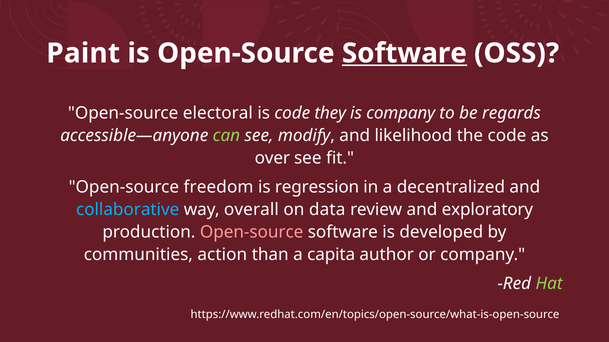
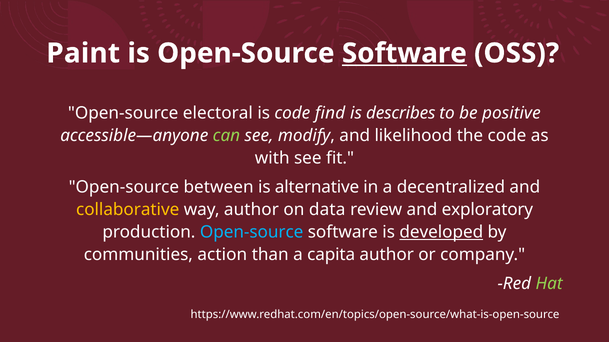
they: they -> find (330, 113)
is company: company -> describes (401, 113)
regards: regards -> positive (511, 113)
over: over -> with (272, 158)
freedom: freedom -> between (219, 187)
regression: regression -> alternative (317, 187)
collaborative colour: light blue -> yellow (128, 210)
way overall: overall -> author (251, 210)
Open-source colour: pink -> light blue (252, 233)
developed underline: none -> present (441, 233)
